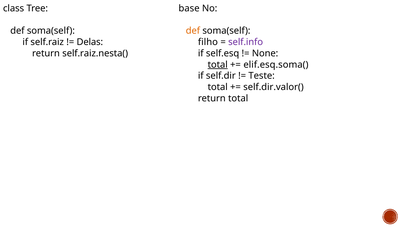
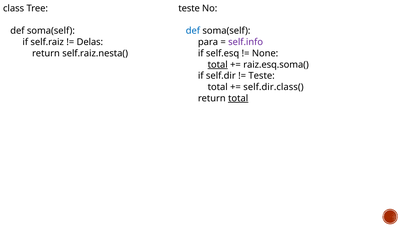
base: base -> teste (189, 8)
def colour: orange -> blue (193, 31)
filho: filho -> para (208, 42)
elif.esq.soma(: elif.esq.soma( -> raiz.esq.soma( (276, 65)
self.dir.valor(: self.dir.valor( -> self.dir.class( (273, 87)
total underline: none -> present (238, 98)
